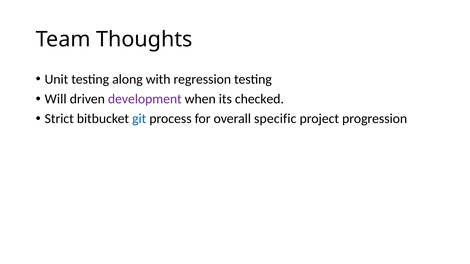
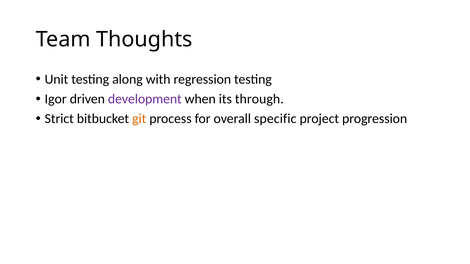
Will: Will -> Igor (56, 99)
checked: checked -> through (259, 99)
git colour: blue -> orange (139, 119)
